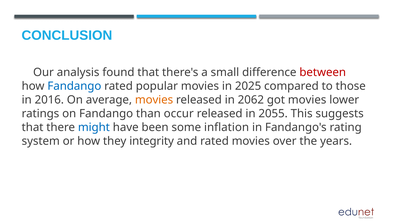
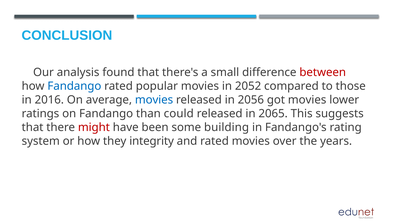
2025: 2025 -> 2052 (248, 86)
movies colour: orange -> blue (154, 100)
2062: 2062 -> 2056 (251, 100)
occur: occur -> could (179, 114)
2055: 2055 -> 2065 (273, 114)
might colour: blue -> red (94, 127)
inflation: inflation -> building (227, 127)
